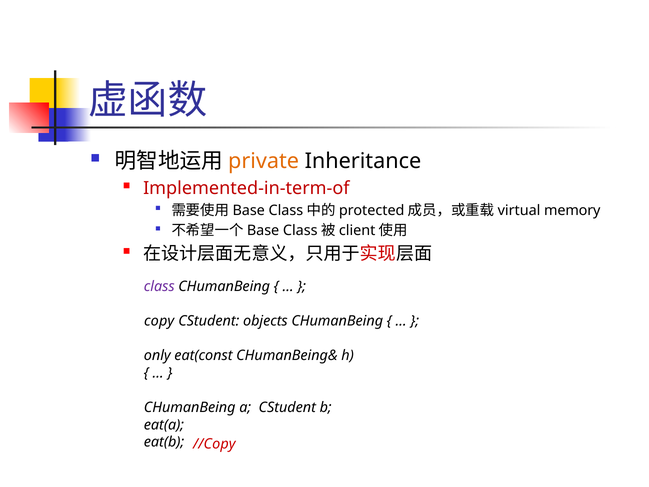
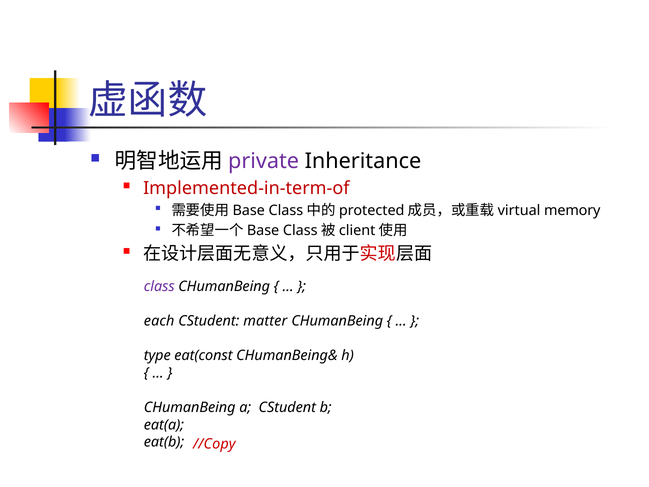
private colour: orange -> purple (264, 161)
copy: copy -> each (159, 321)
objects: objects -> matter (265, 321)
only: only -> type (157, 355)
